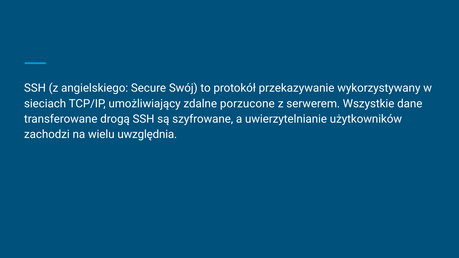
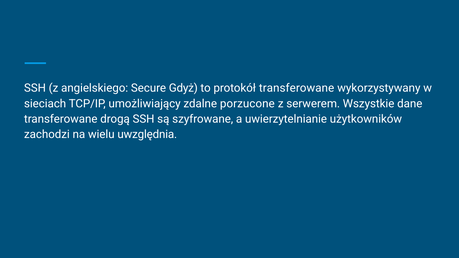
Swój: Swój -> Gdyż (183, 88)
protokół przekazywanie: przekazywanie -> transferowane (297, 88)
